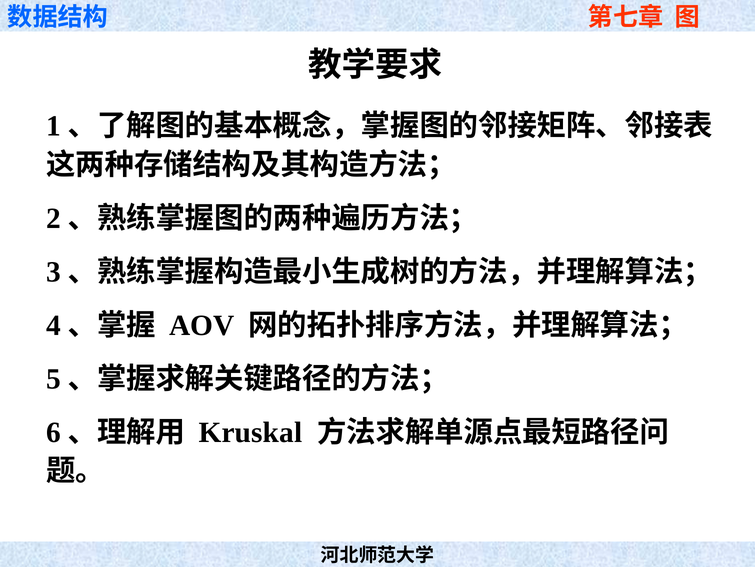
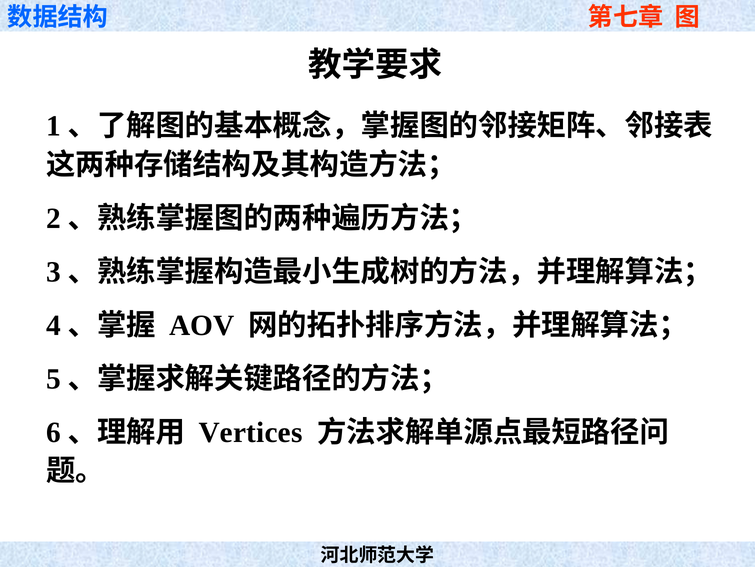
Kruskal: Kruskal -> Vertices (251, 432)
